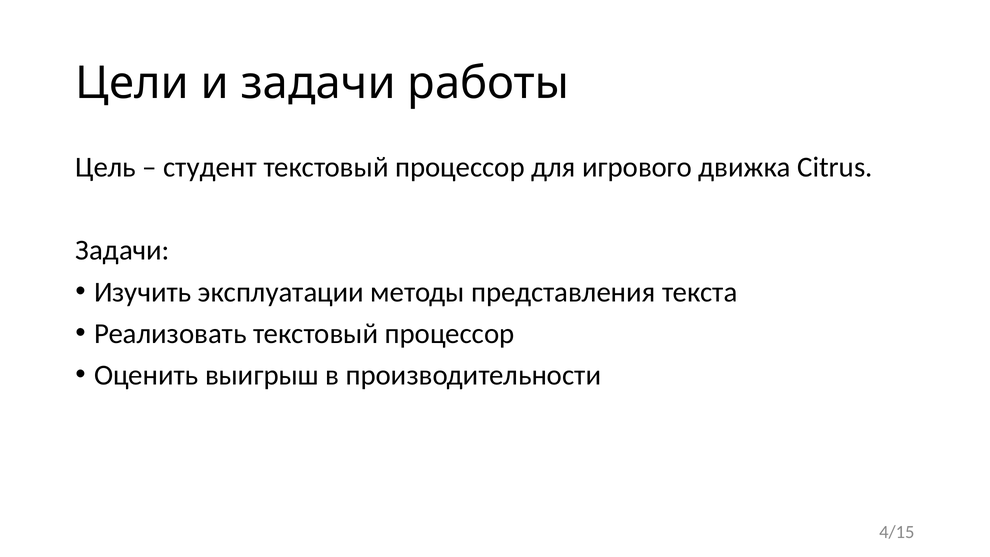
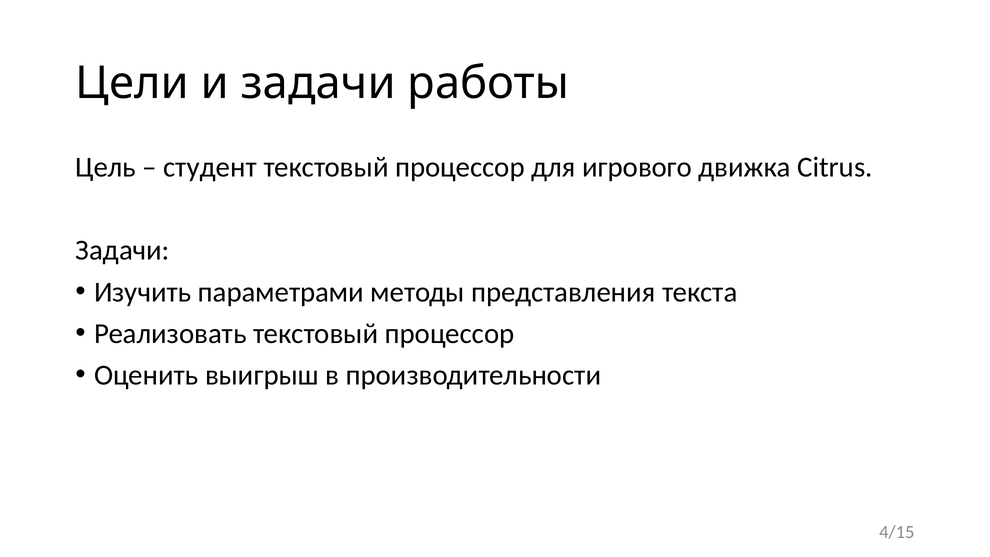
эксплуатации: эксплуатации -> параметрами (281, 292)
